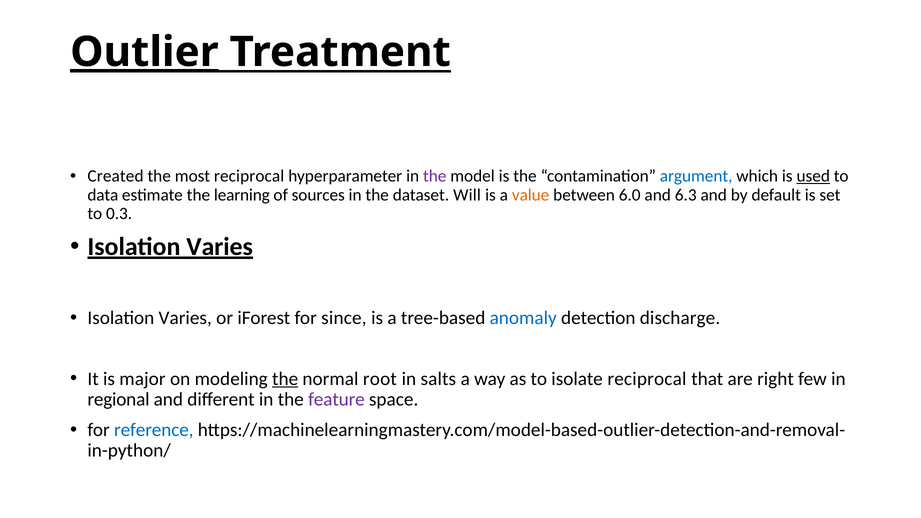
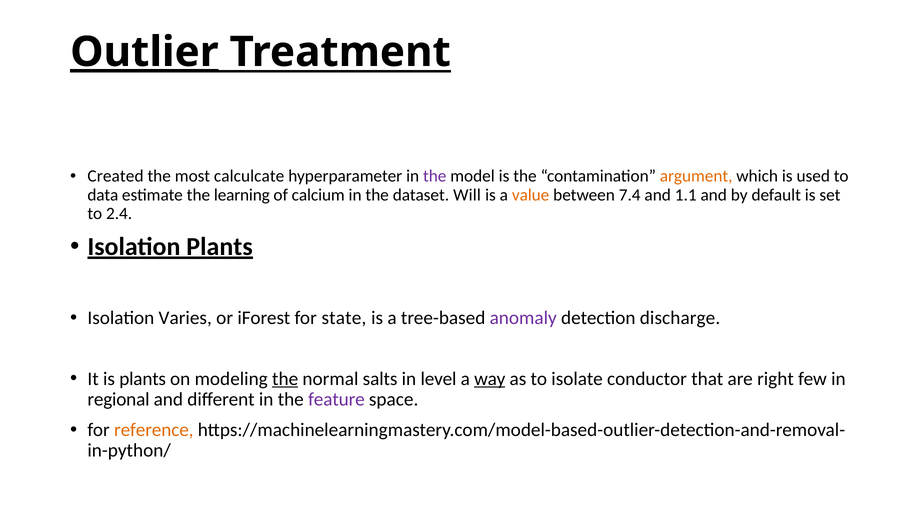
most reciprocal: reciprocal -> calculcate (249, 176)
argument colour: blue -> orange (696, 176)
used underline: present -> none (813, 176)
sources: sources -> calcium (318, 195)
6.0: 6.0 -> 7.4 (630, 195)
6.3: 6.3 -> 1.1 (686, 195)
0.3: 0.3 -> 2.4 (119, 214)
Varies: Varies -> Plants (220, 247)
since: since -> state (344, 318)
anomaly colour: blue -> purple (523, 318)
is major: major -> plants (143, 379)
root: root -> salts (380, 379)
salts: salts -> level (438, 379)
way underline: none -> present (490, 379)
isolate reciprocal: reciprocal -> conductor (647, 379)
reference colour: blue -> orange (154, 430)
